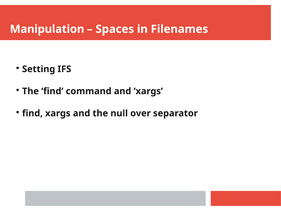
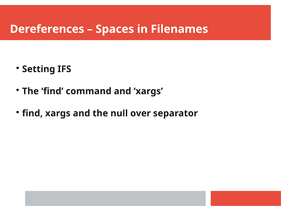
Manipulation: Manipulation -> Dereferences (47, 29)
